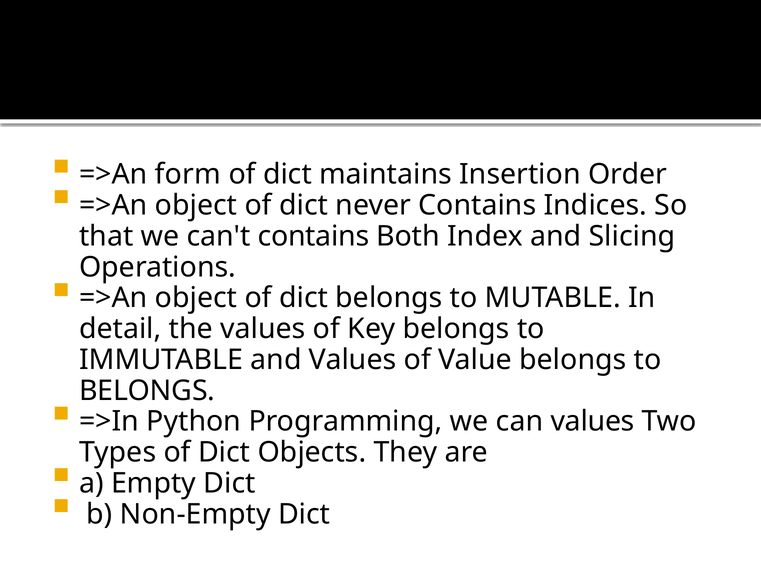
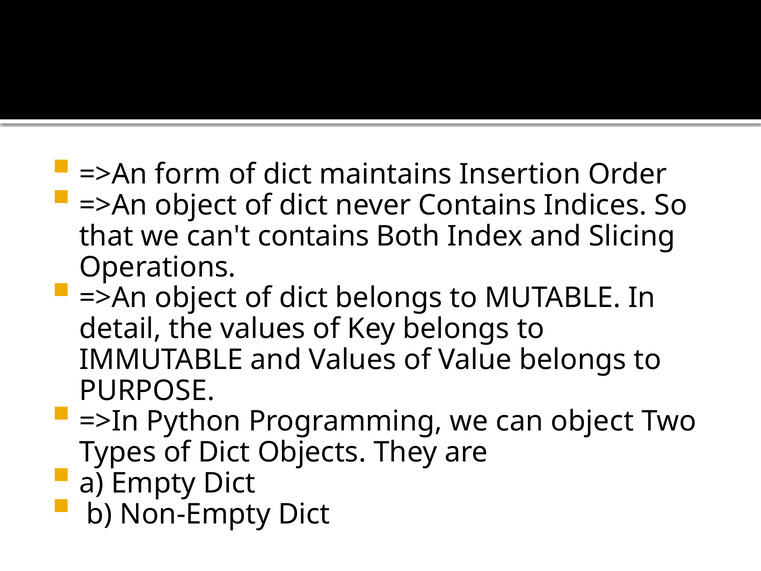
BELONGS: BELONGS -> PURPOSE (147, 390)
can values: values -> object (592, 421)
